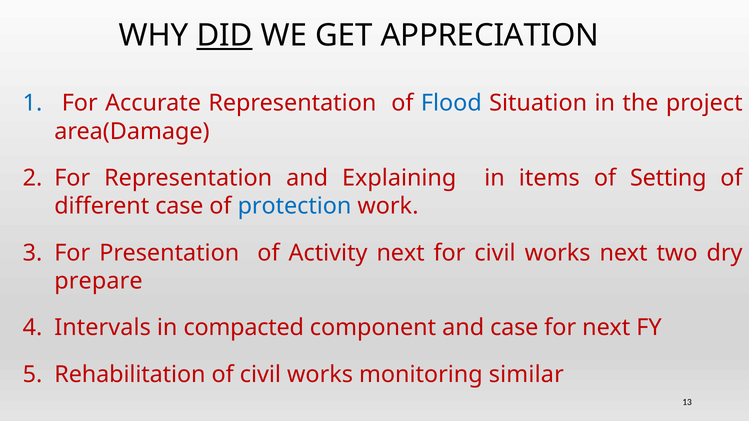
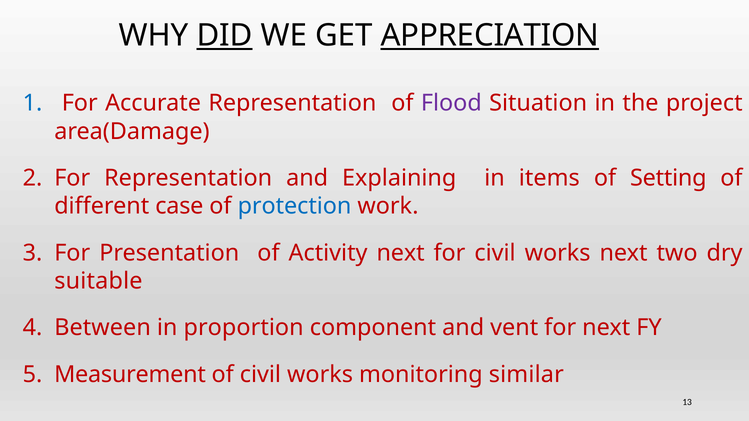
APPRECIATION underline: none -> present (490, 36)
Flood colour: blue -> purple (451, 103)
prepare: prepare -> suitable (98, 281)
Intervals: Intervals -> Between (103, 328)
compacted: compacted -> proportion (244, 328)
and case: case -> vent (514, 328)
Rehabilitation: Rehabilitation -> Measurement (130, 375)
